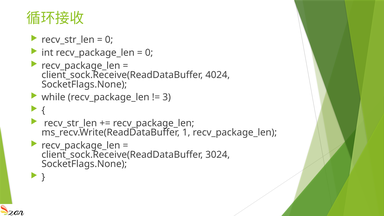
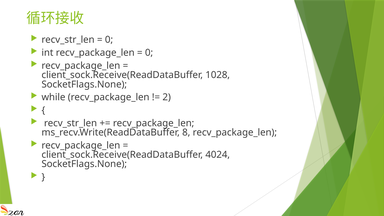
4024: 4024 -> 1028 (218, 75)
3: 3 -> 2 (167, 97)
1: 1 -> 8 (186, 132)
3024: 3024 -> 4024 (218, 155)
